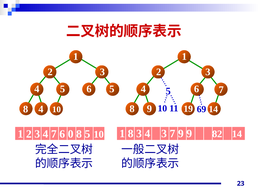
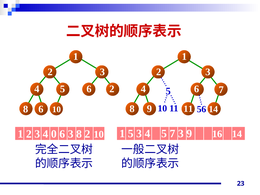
6 5: 5 -> 2 (112, 89)
9 19: 19 -> 11 (188, 109)
69: 69 -> 56 (201, 109)
8 4: 4 -> 6 (41, 109)
1 8: 8 -> 5 (131, 134)
4 3: 3 -> 5 (164, 134)
7 9: 9 -> 3 (181, 134)
82: 82 -> 16 (217, 134)
4 7: 7 -> 0 (54, 134)
6 0: 0 -> 3 (71, 134)
8 5: 5 -> 2 (87, 134)
